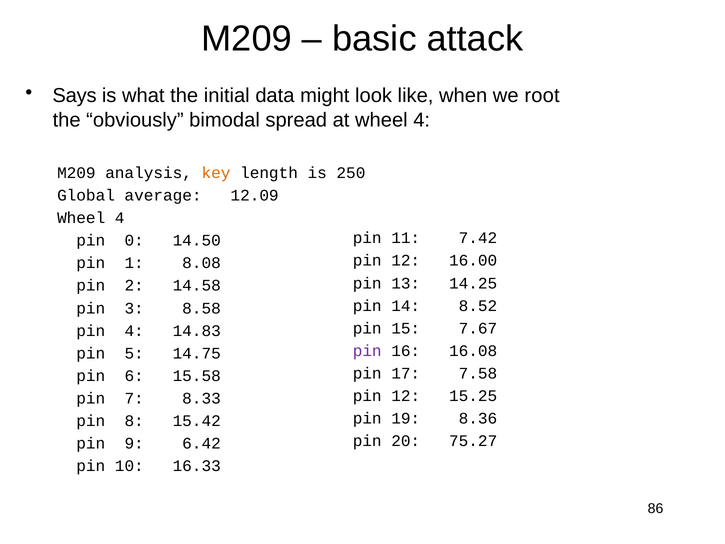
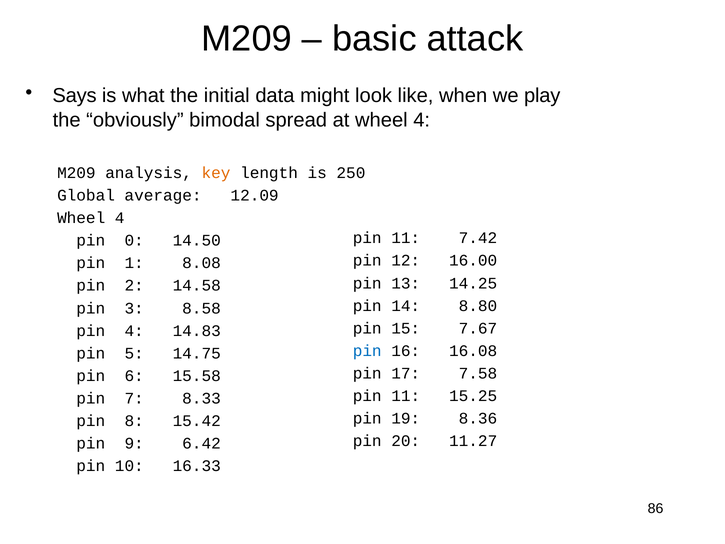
root: root -> play (542, 96)
8.52: 8.52 -> 8.80 (478, 306)
pin colour: purple -> blue (367, 351)
12: 12 -> 11 (406, 396)
75.27: 75.27 -> 11.27 (473, 441)
